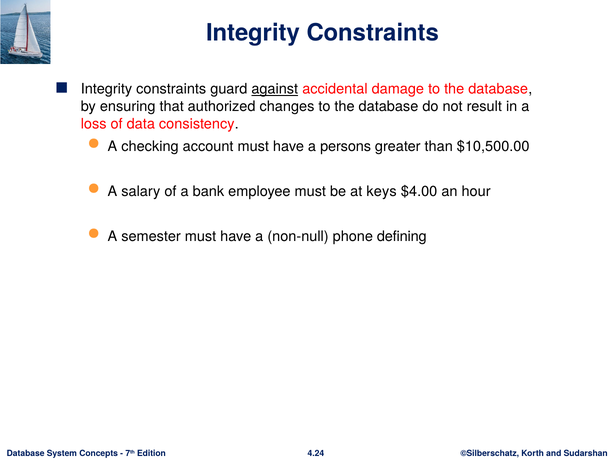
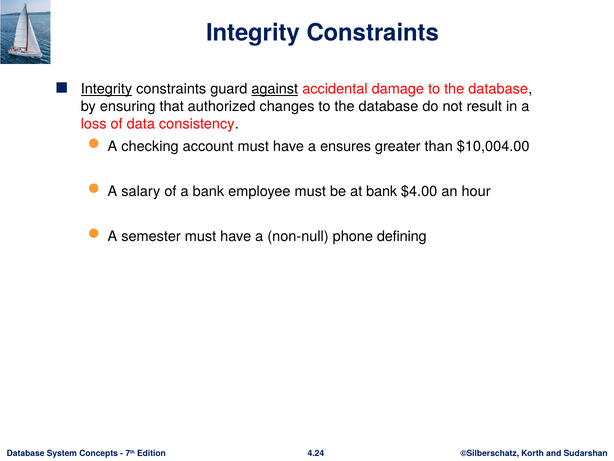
Integrity underline: none -> present (106, 89)
persons: persons -> ensures (346, 146)
$10,500.00: $10,500.00 -> $10,004.00 (493, 146)
at keys: keys -> bank (382, 191)
